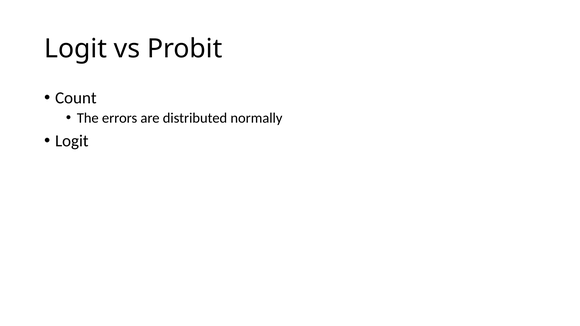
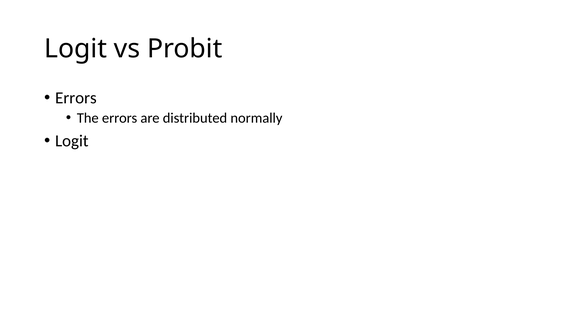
Count: Count -> Errors (76, 98)
